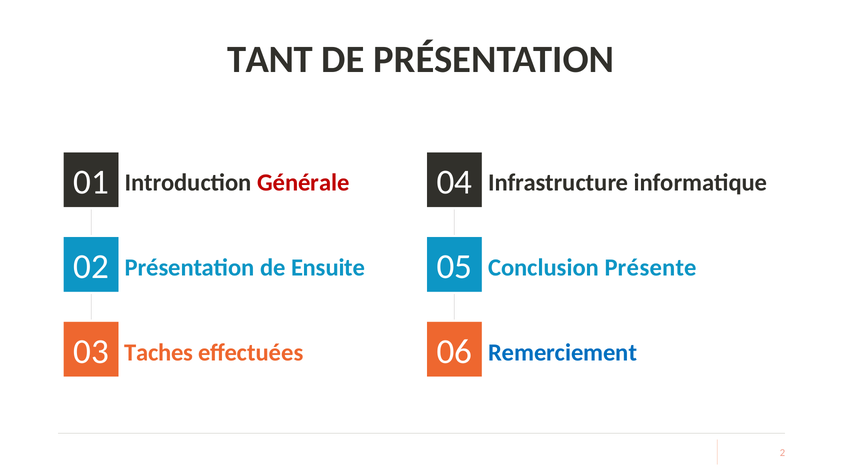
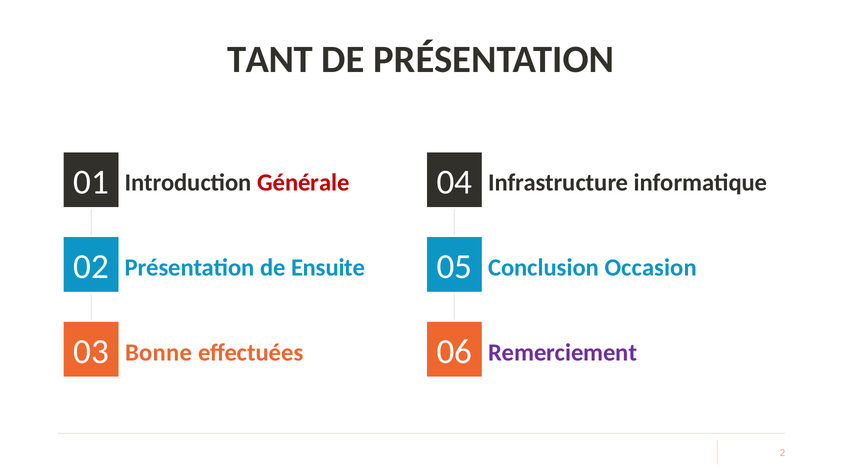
Présente: Présente -> Occasion (651, 268)
Taches: Taches -> Bonne (159, 353)
Remerciement colour: blue -> purple (563, 353)
